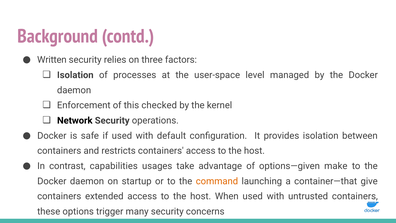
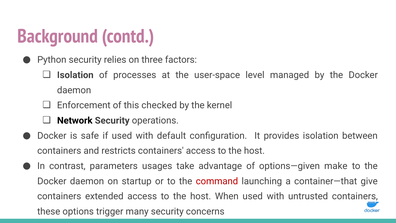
Written: Written -> Python (52, 60)
capabilities: capabilities -> parameters (114, 166)
command colour: orange -> red (217, 181)
